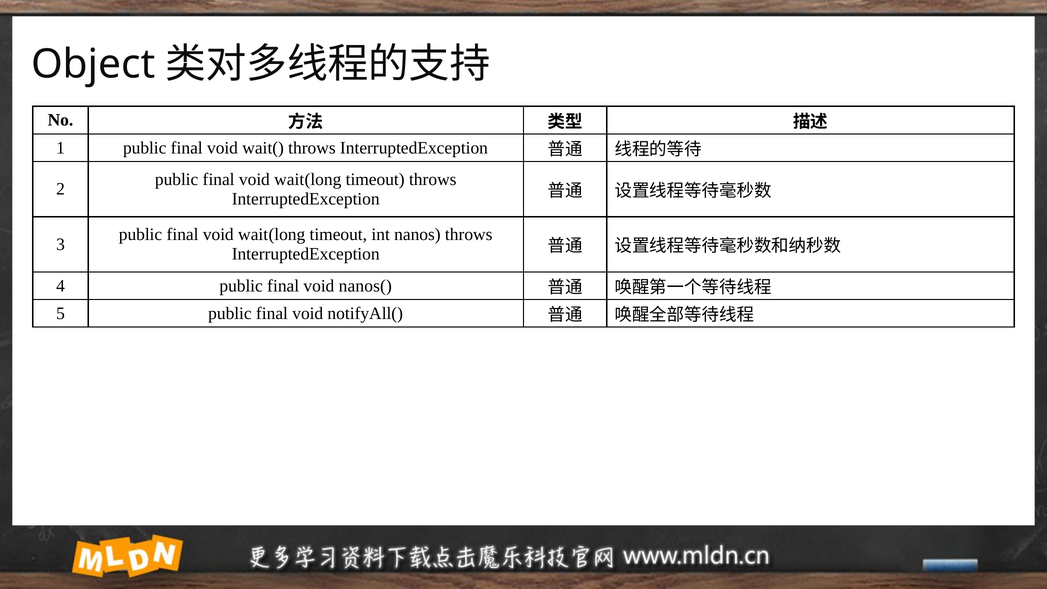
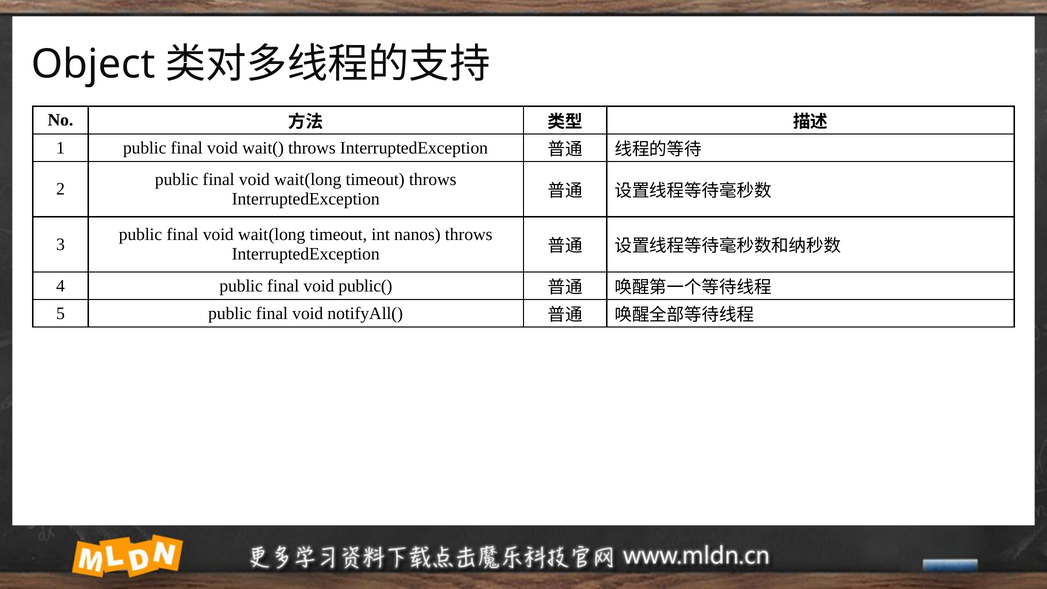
nanos(: nanos( -> public( (365, 286)
